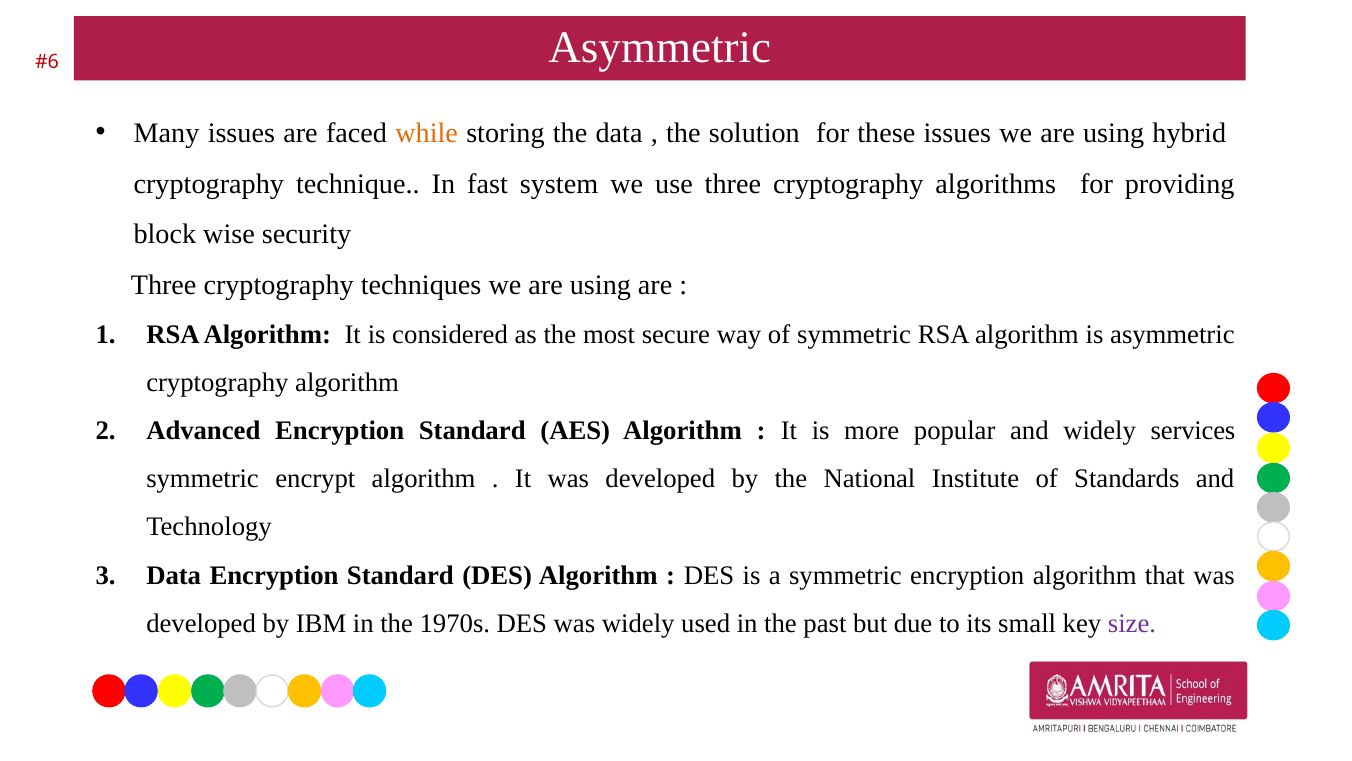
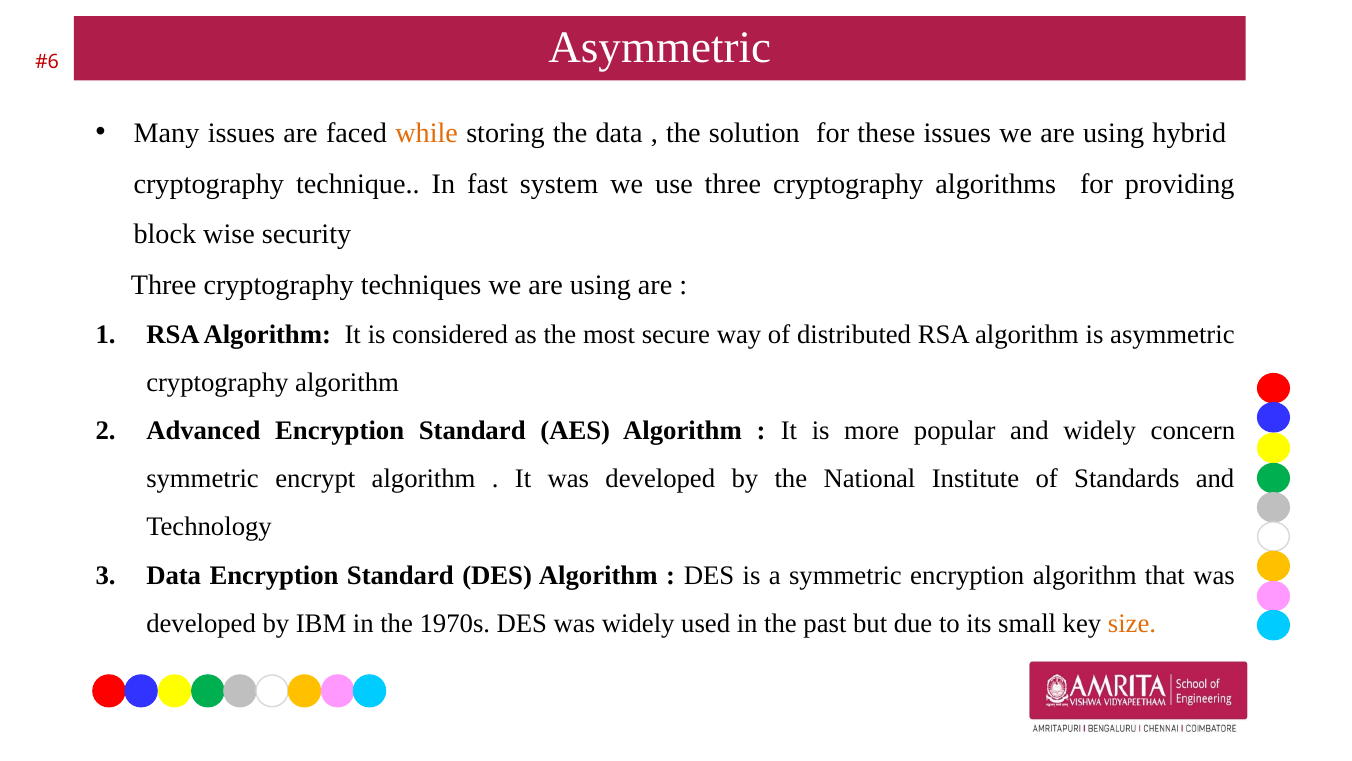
of symmetric: symmetric -> distributed (854, 334)
services: services -> concern (1193, 430)
size colour: purple -> orange (1132, 623)
